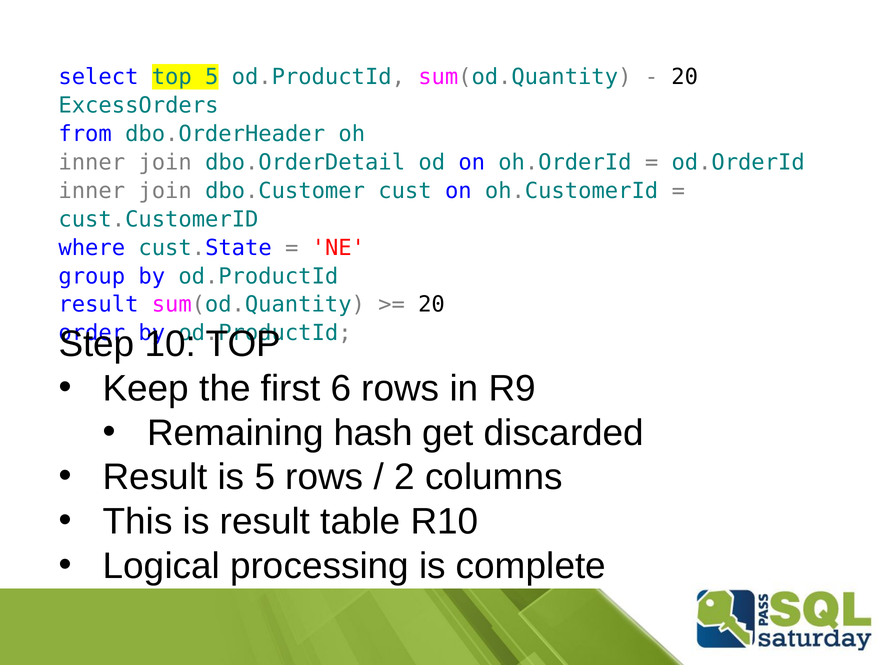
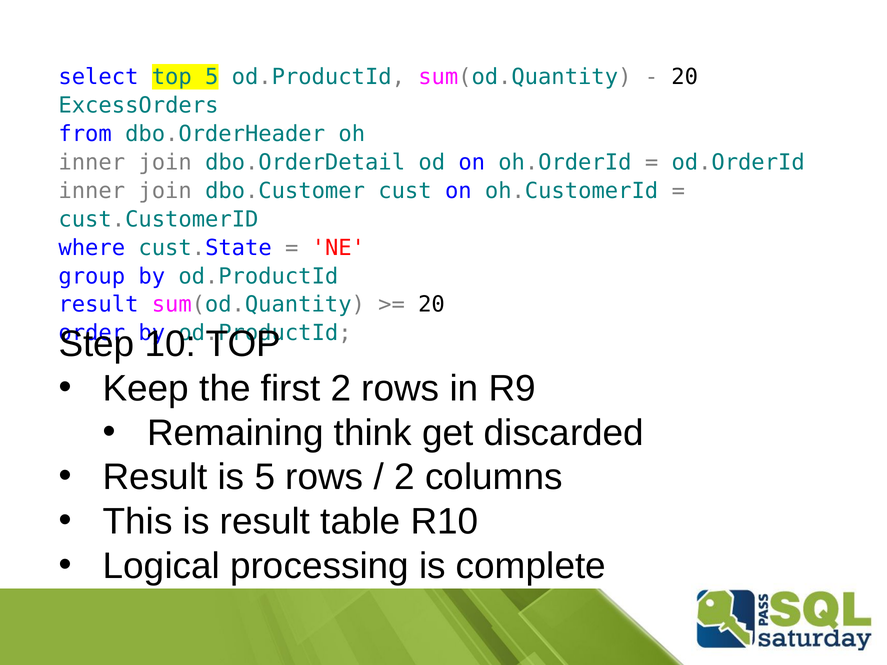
first 6: 6 -> 2 (341, 389)
hash: hash -> think (373, 433)
